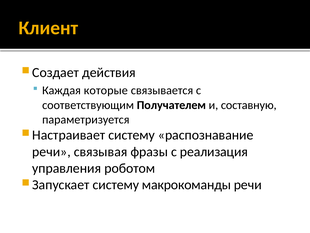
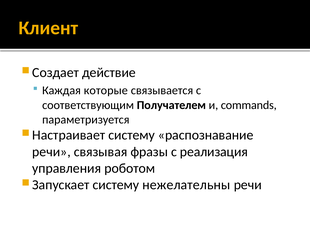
действия: действия -> действие (109, 73)
составную: составную -> commands (249, 105)
макрокоманды: макрокоманды -> нежелательны (186, 185)
